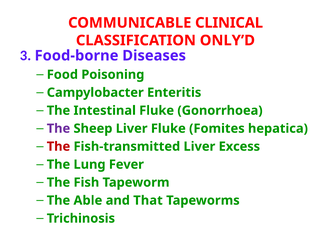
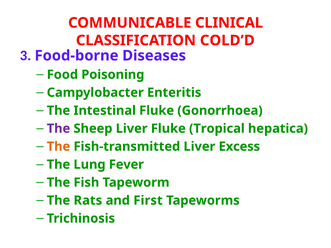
ONLY’D: ONLY’D -> COLD’D (227, 40)
Fomites: Fomites -> Tropical (217, 129)
The colour: red -> orange (58, 147)
Able: Able -> Rats (88, 201)
That: That -> First (148, 201)
